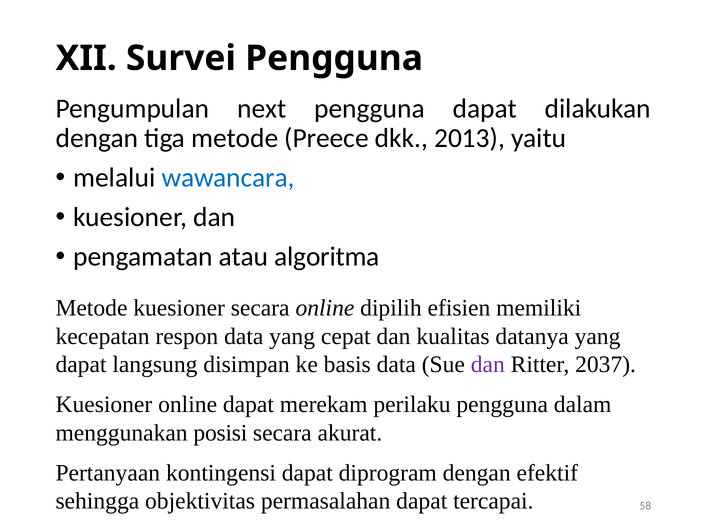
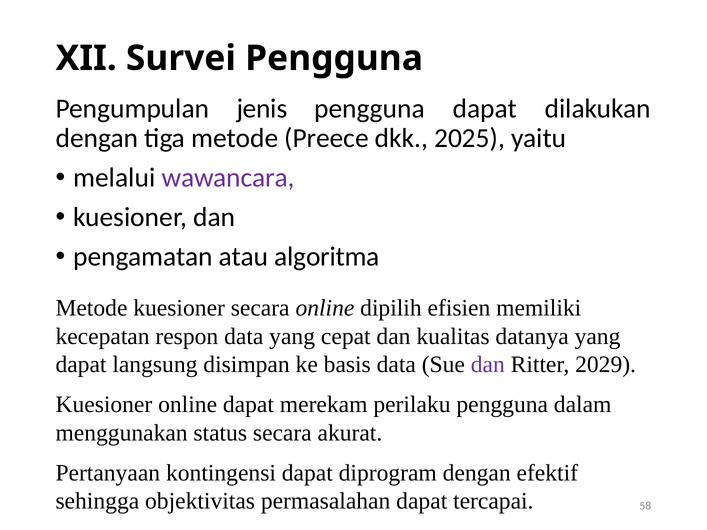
next: next -> jenis (262, 109)
2013: 2013 -> 2025 (470, 138)
wawancara colour: blue -> purple (228, 178)
2037: 2037 -> 2029 (606, 365)
posisi: posisi -> status (220, 433)
